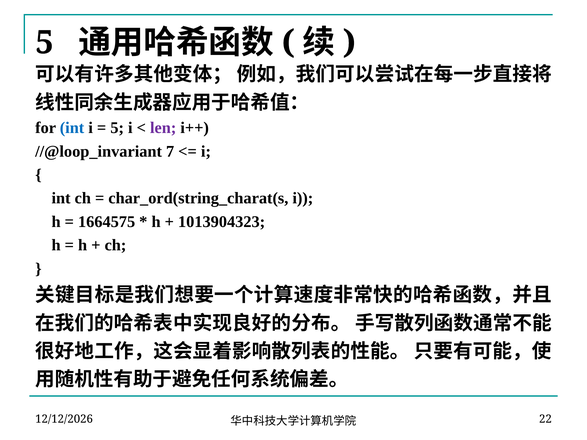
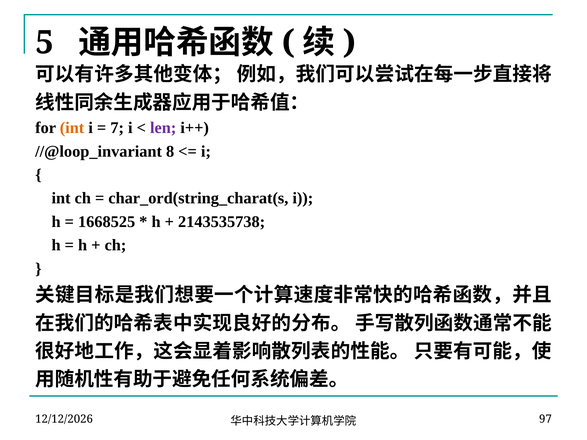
int colour: blue -> orange (72, 128)
5: 5 -> 7 (117, 128)
7: 7 -> 8 (170, 151)
1664575: 1664575 -> 1668525 (107, 222)
1013904323: 1013904323 -> 2143535738 (222, 222)
22: 22 -> 97 (545, 419)
